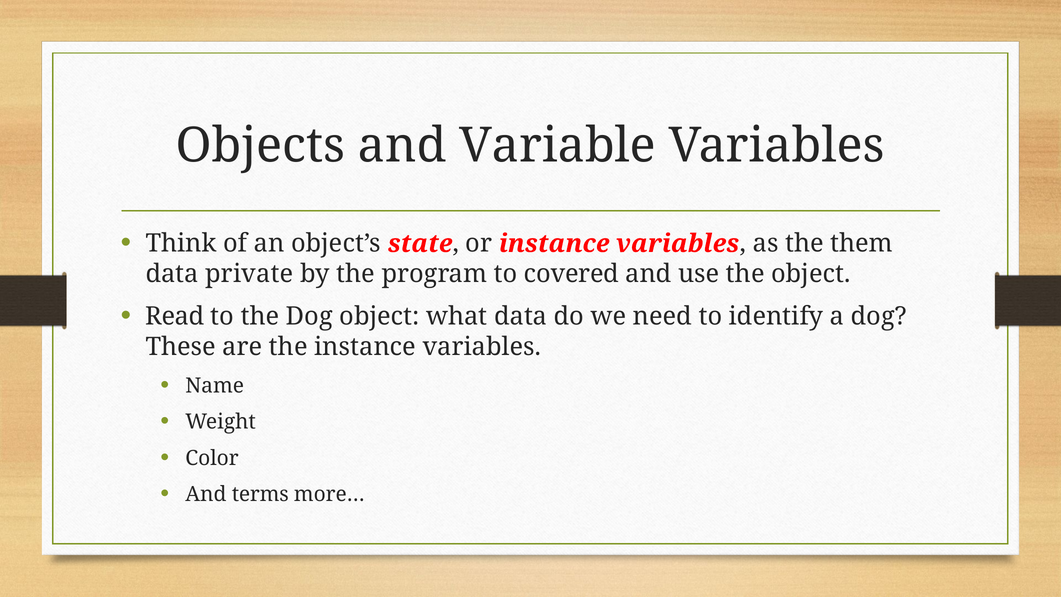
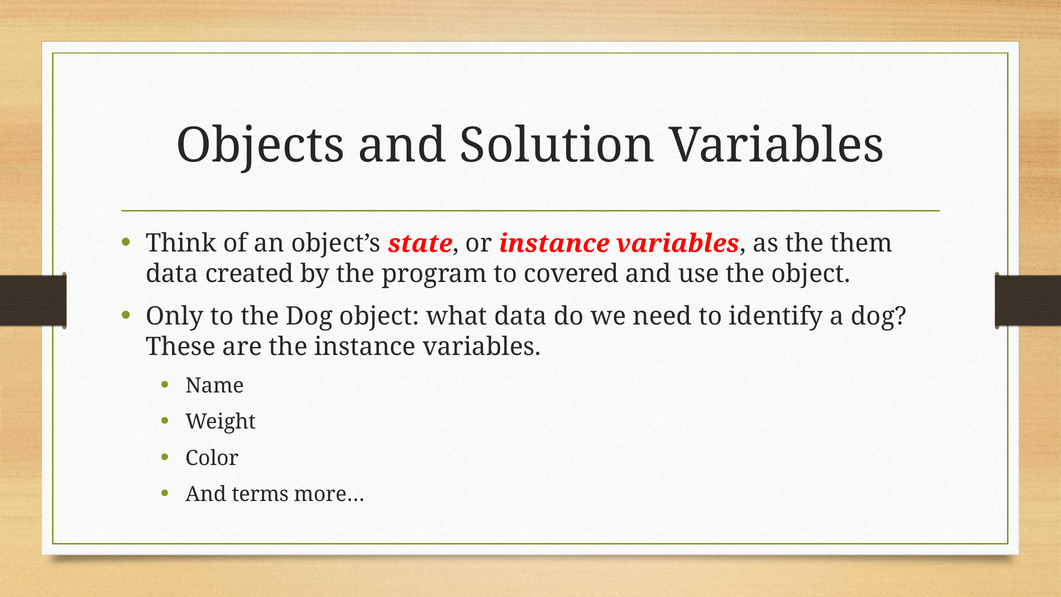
Variable: Variable -> Solution (557, 146)
private: private -> created (250, 274)
Read: Read -> Only (175, 316)
